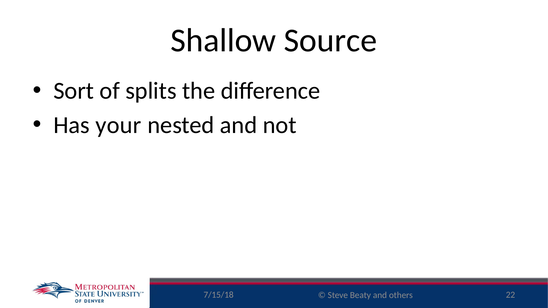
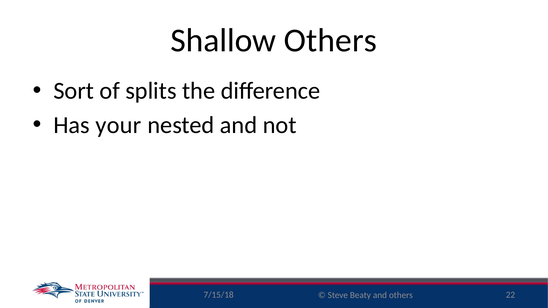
Shallow Source: Source -> Others (330, 40)
